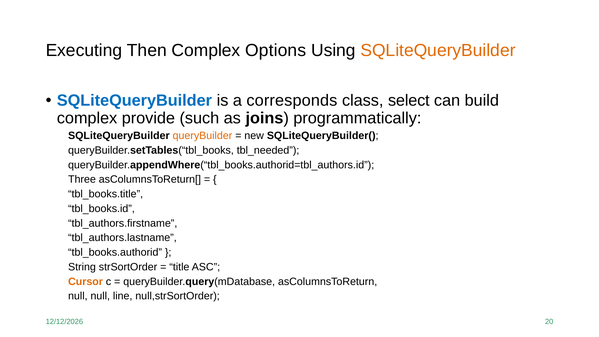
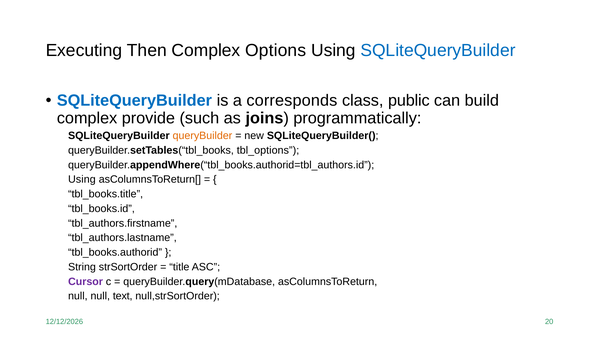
SQLiteQueryBuilder colour: orange -> blue (438, 50)
select: select -> public (409, 101)
tbl_needed: tbl_needed -> tbl_options (268, 150)
Three: Three -> Using (82, 179)
Cursor colour: orange -> purple (86, 281)
line: line -> text (123, 296)
